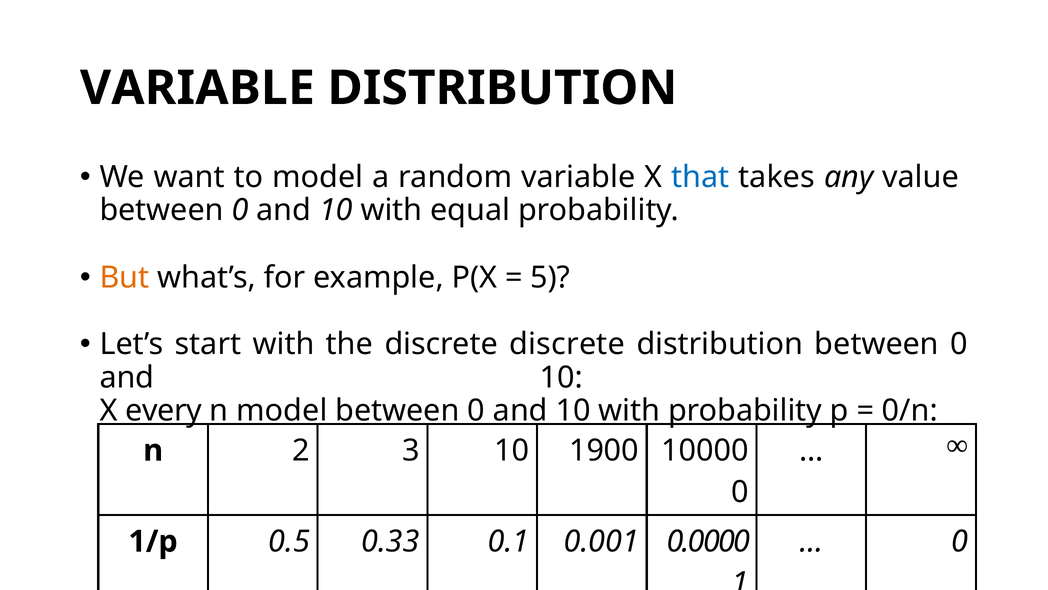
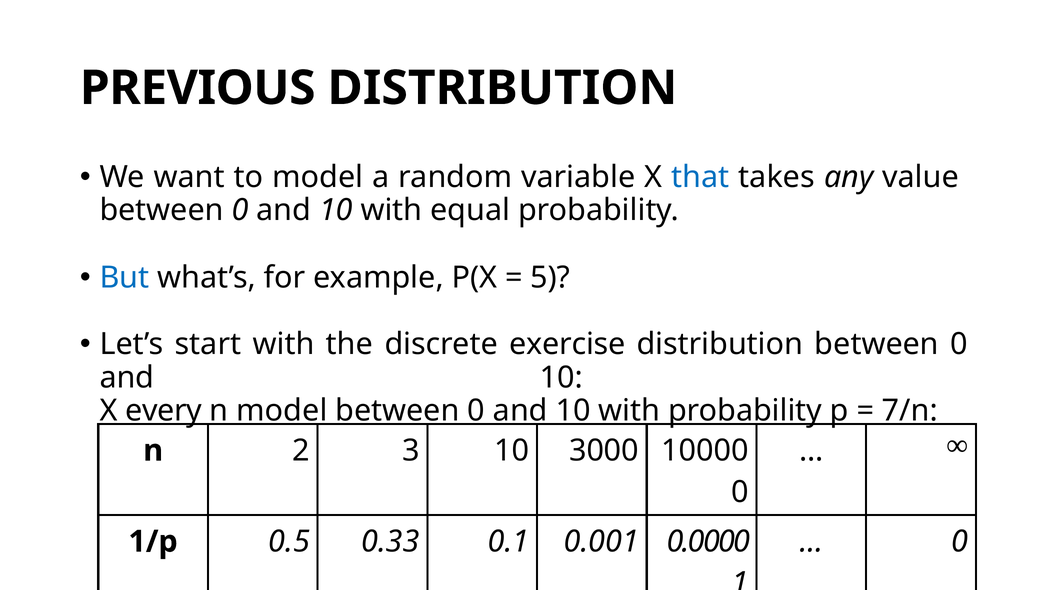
VARIABLE: VARIABLE -> PREVIOUS (198, 88)
But colour: orange -> blue (124, 277)
discrete discrete: discrete -> exercise (567, 344)
0/n: 0/n -> 7/n (910, 410)
1900: 1900 -> 3000 (604, 450)
